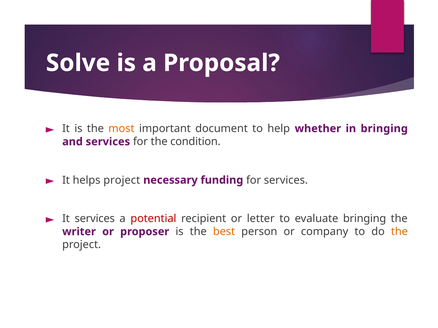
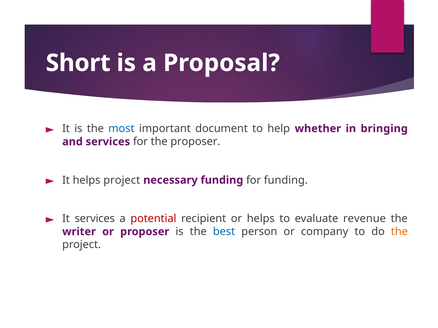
Solve: Solve -> Short (78, 63)
most colour: orange -> blue (121, 129)
the condition: condition -> proposer (195, 142)
for services: services -> funding (286, 180)
or letter: letter -> helps (261, 219)
evaluate bringing: bringing -> revenue (365, 219)
best colour: orange -> blue (224, 232)
